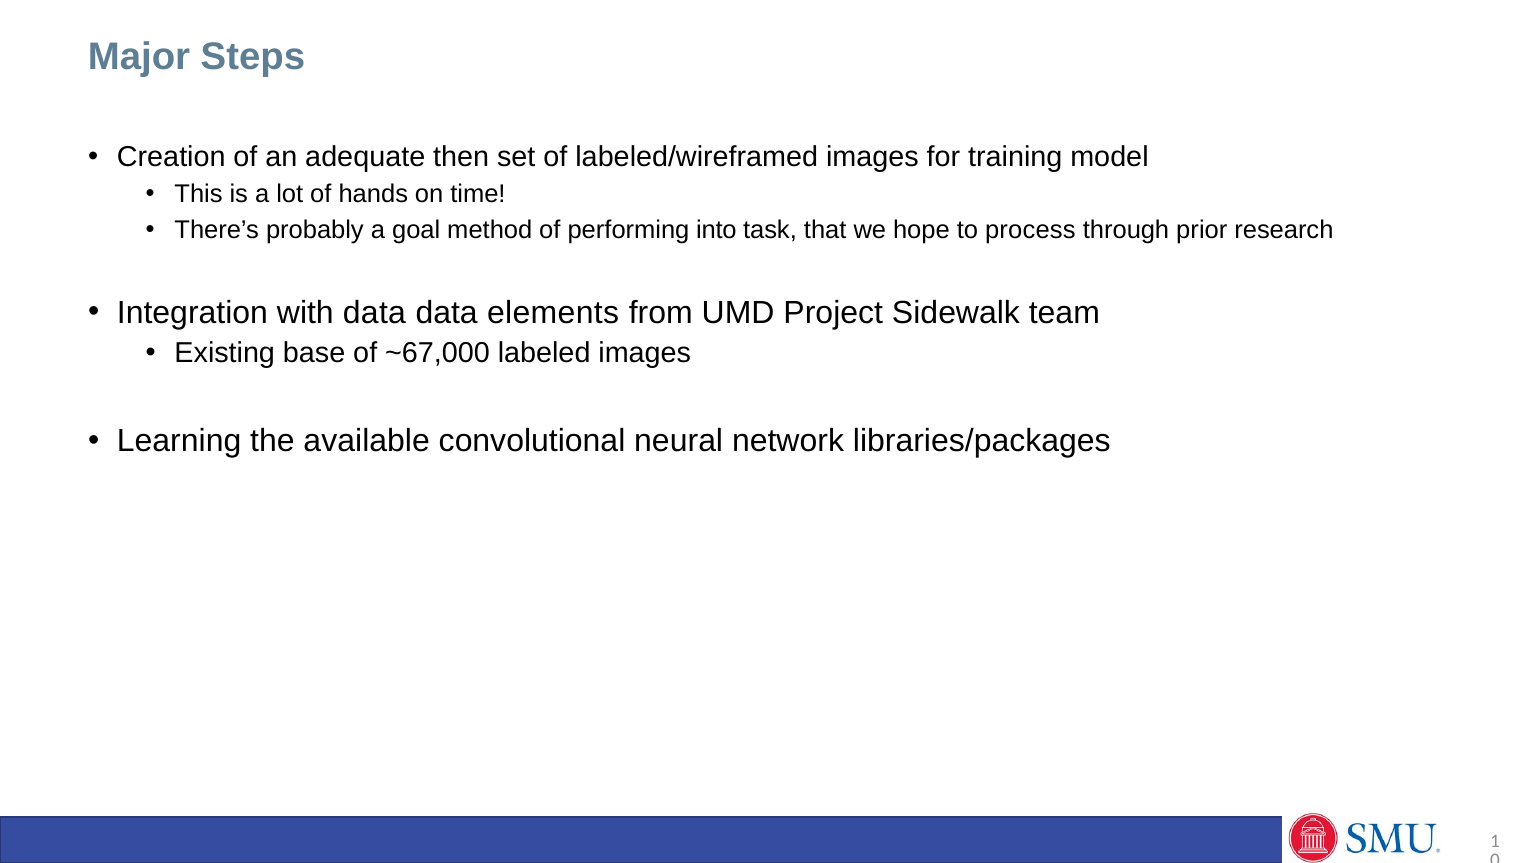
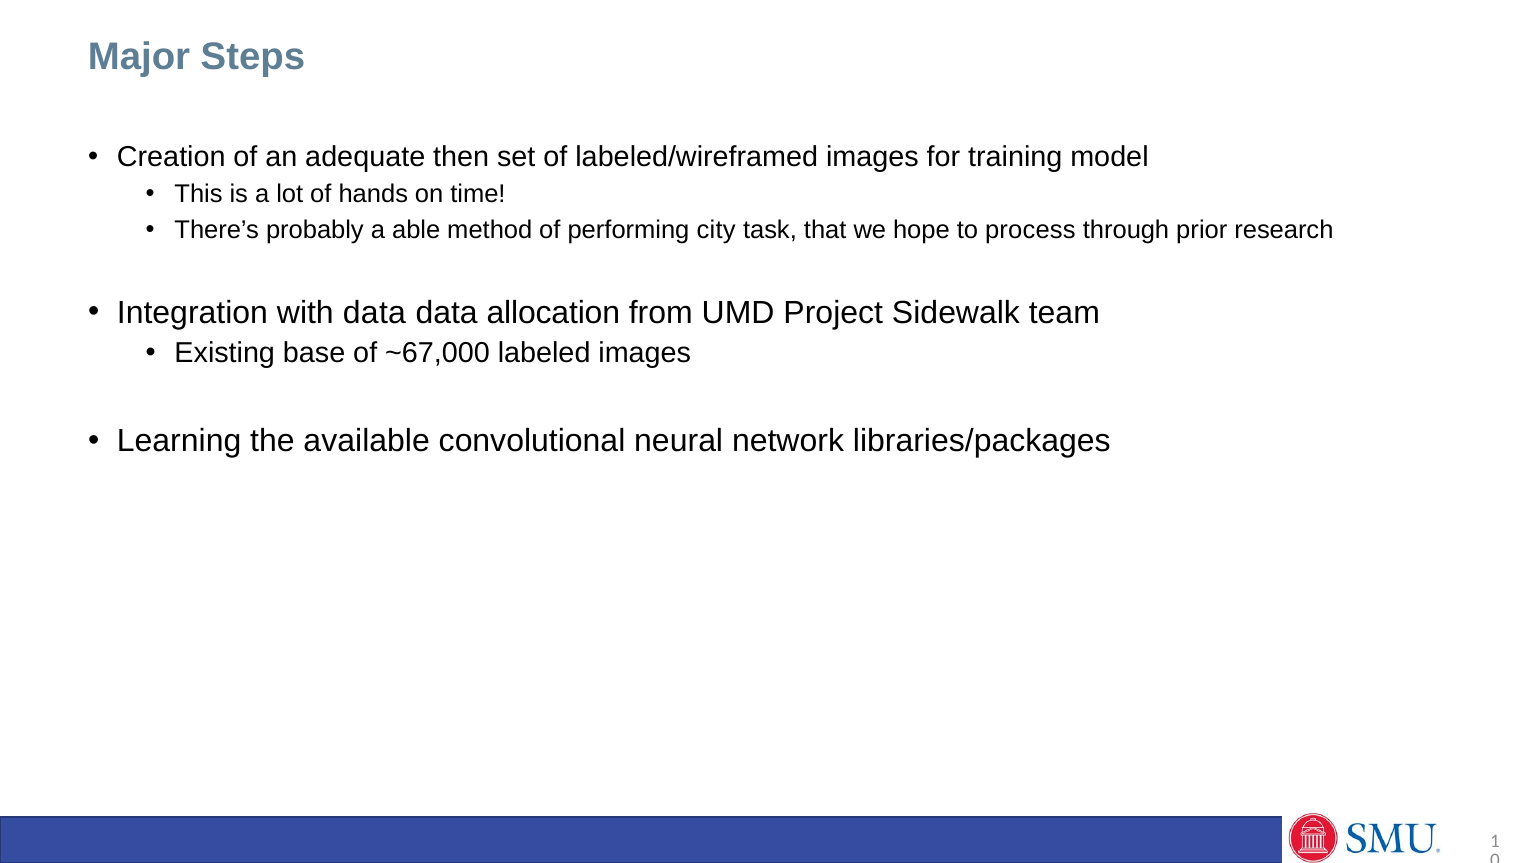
goal: goal -> able (416, 230)
into: into -> city (716, 230)
elements: elements -> allocation (553, 312)
